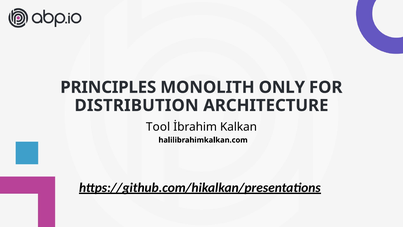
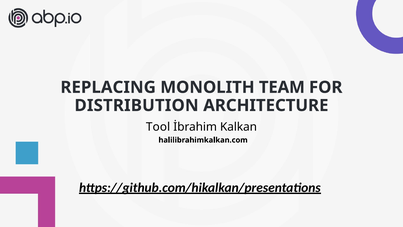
PRINCIPLES: PRINCIPLES -> REPLACING (108, 87)
ONLY: ONLY -> TEAM (282, 87)
